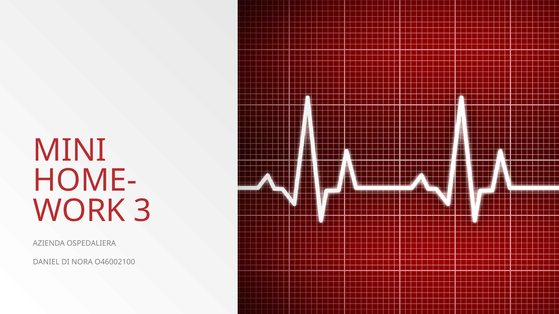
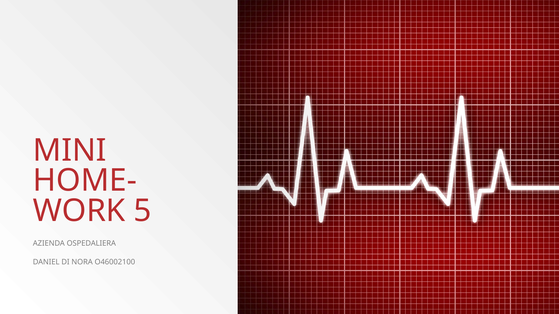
3: 3 -> 5 (143, 211)
